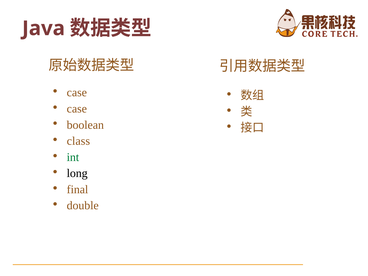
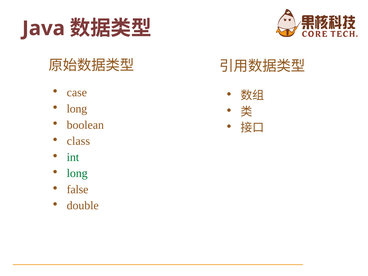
case: case -> long (77, 109)
long colour: black -> green (77, 173)
final: final -> false (78, 189)
